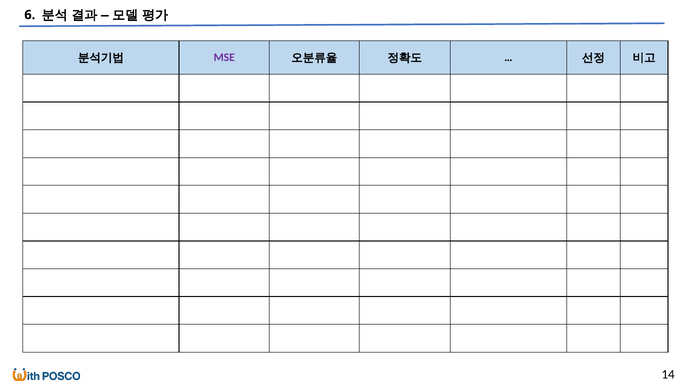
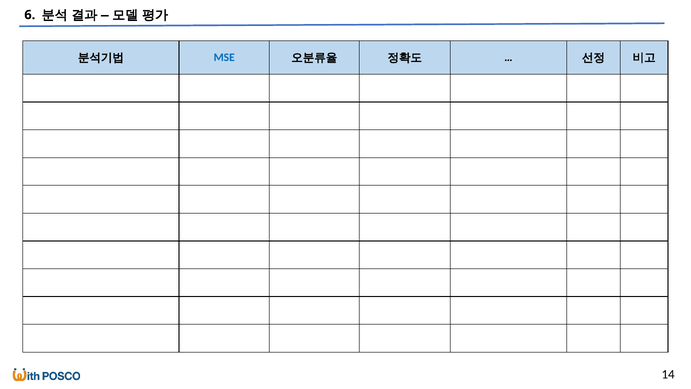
MSE colour: purple -> blue (224, 58)
